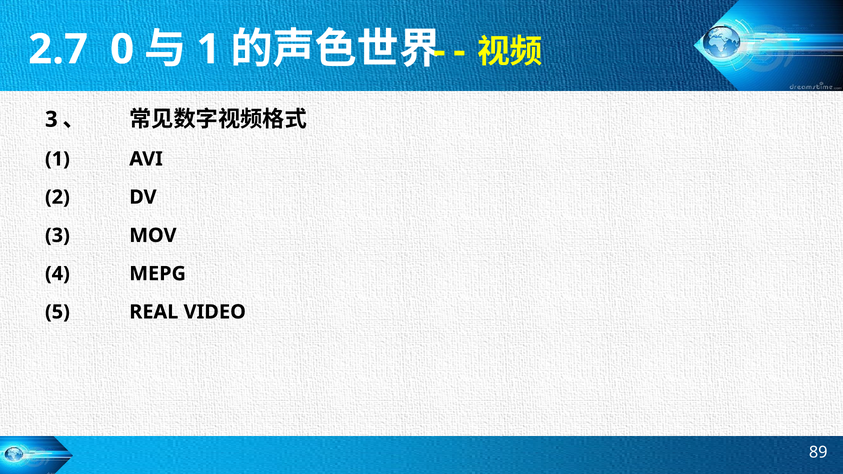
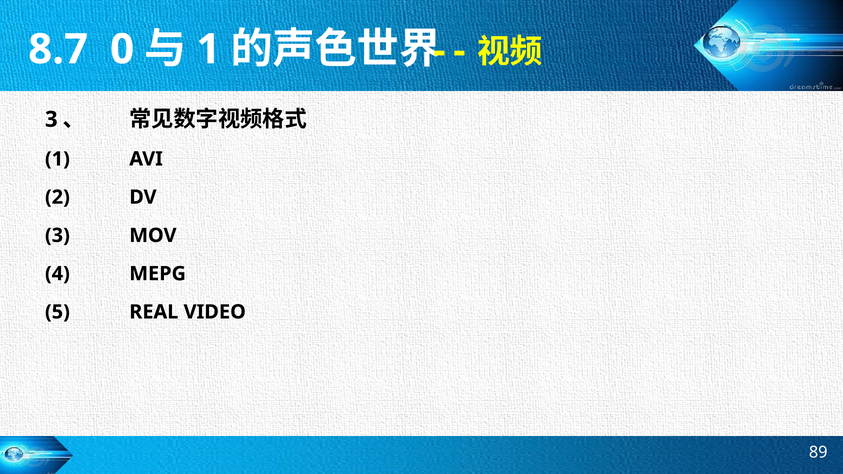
2.7: 2.7 -> 8.7 (58, 49)
